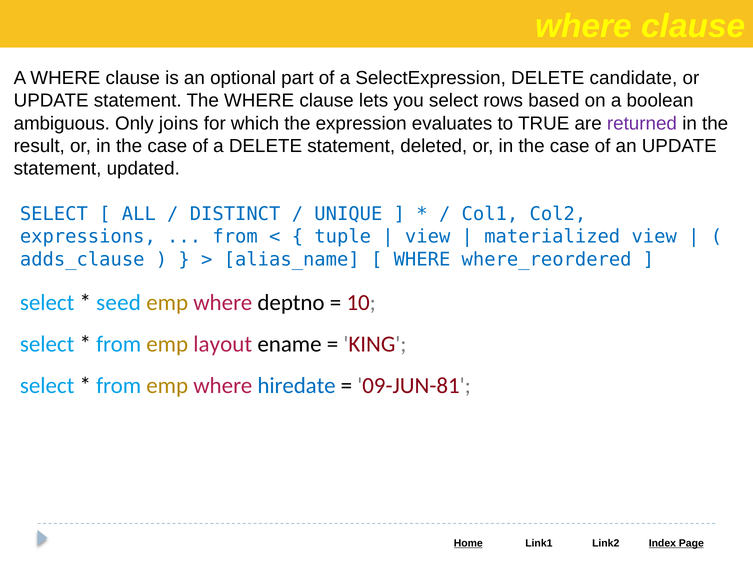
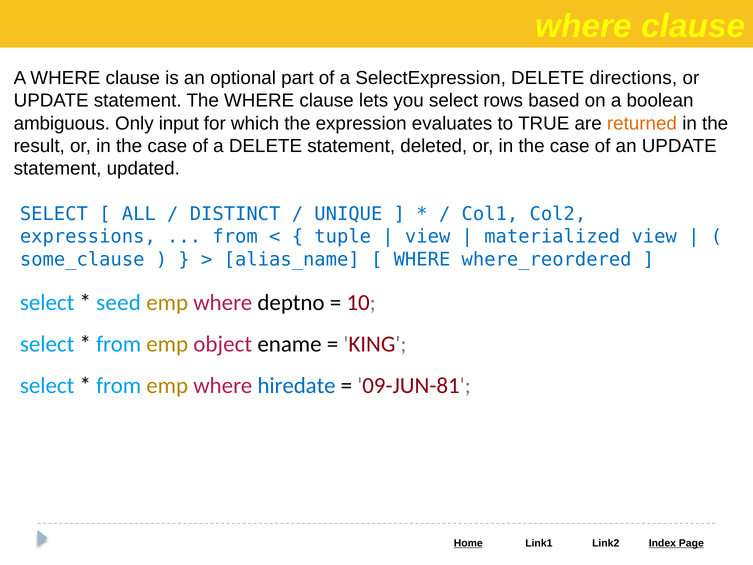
candidate: candidate -> directions (633, 78)
joins: joins -> input (179, 123)
returned colour: purple -> orange (642, 123)
adds_clause: adds_clause -> some_clause (82, 259)
layout: layout -> object (223, 344)
